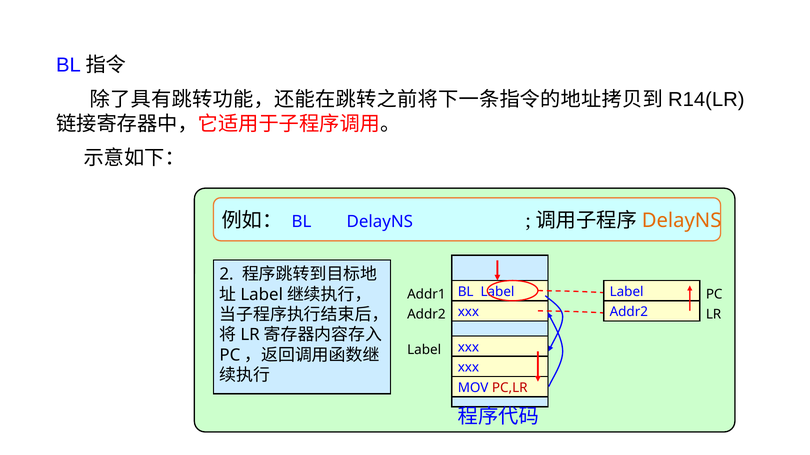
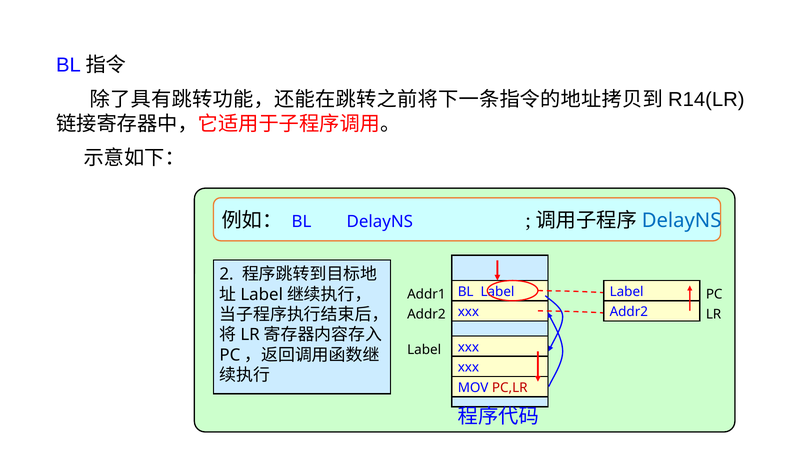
DelayNS colour: orange -> blue (682, 221)
